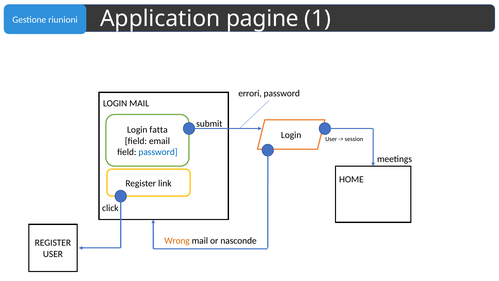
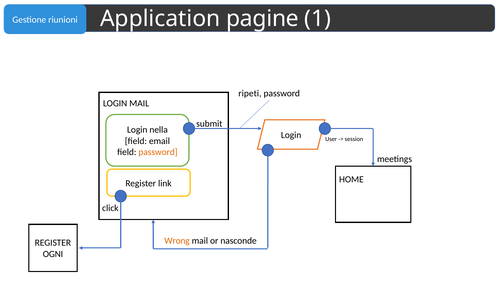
errori: errori -> ripeti (250, 93)
fatta: fatta -> nella (159, 130)
password colour: blue -> orange (158, 152)
USER: USER -> OGNI (53, 254)
